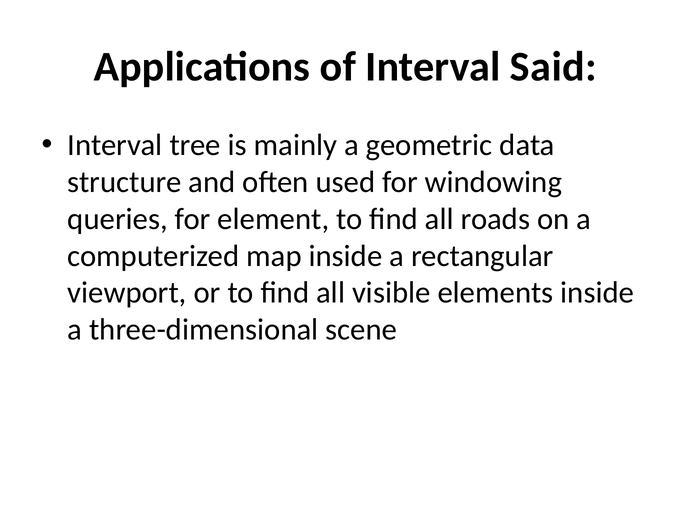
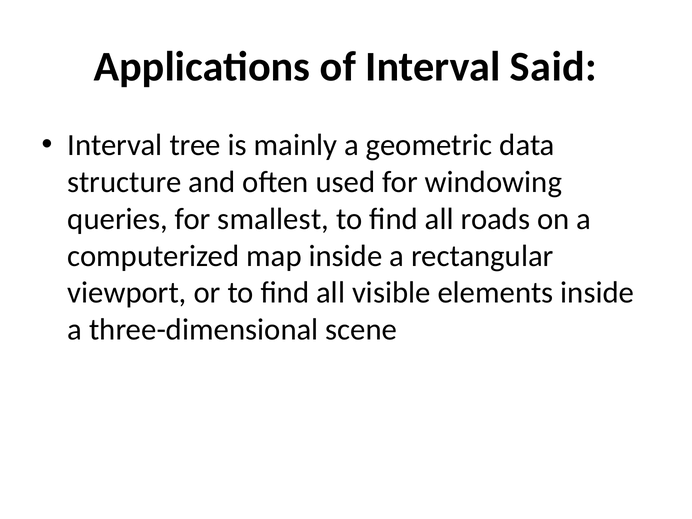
element: element -> smallest (273, 219)
